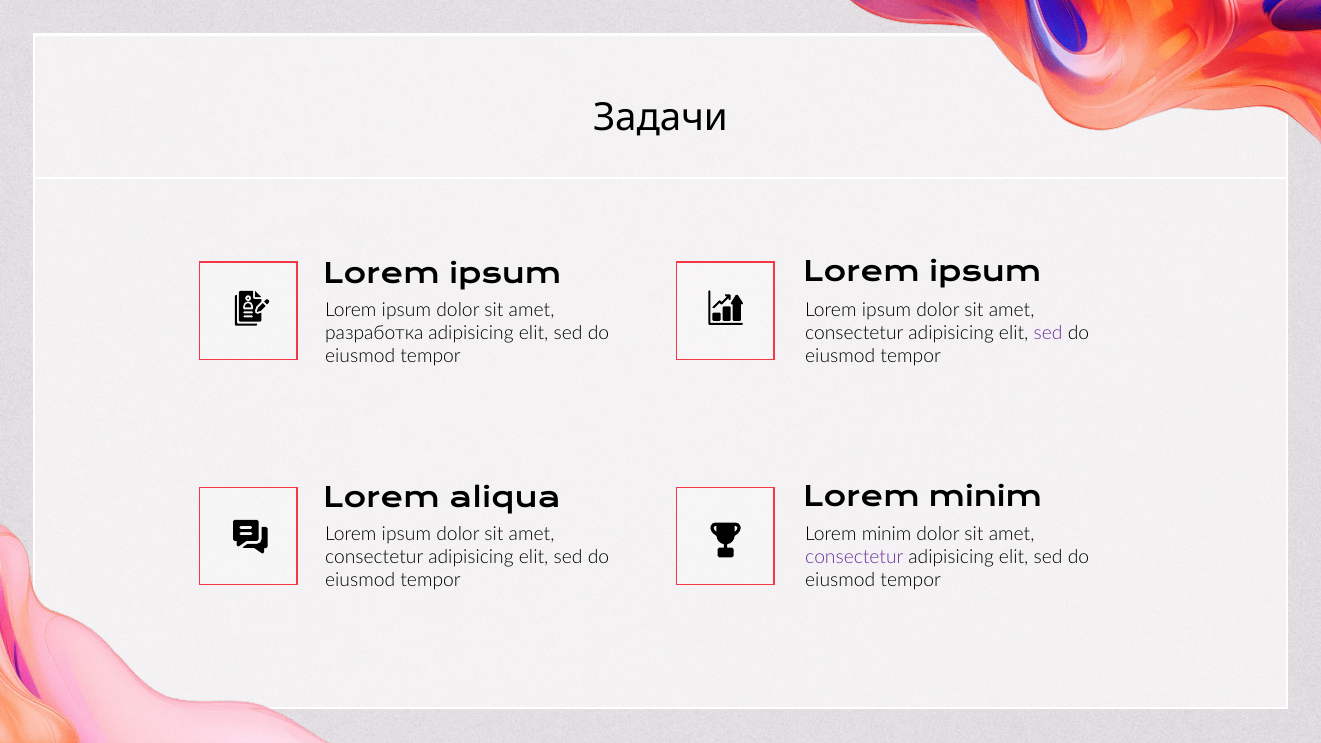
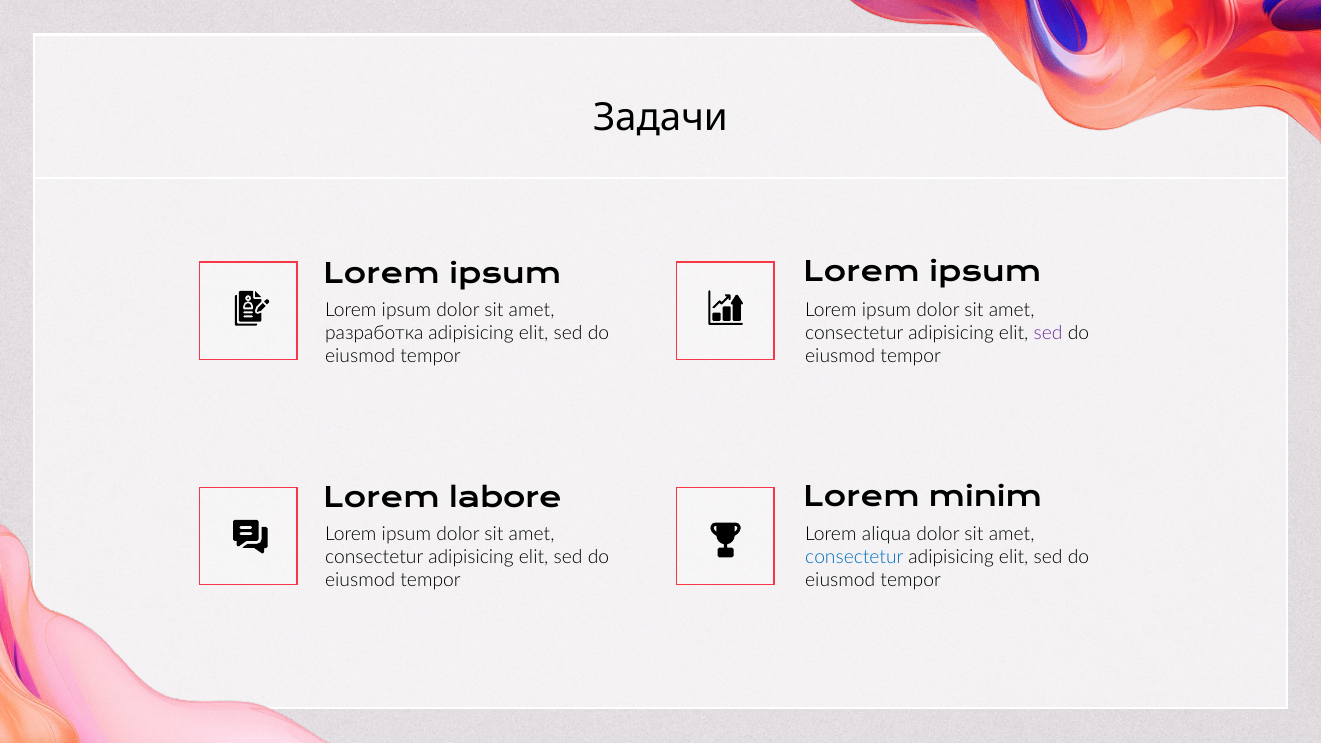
aliqua: aliqua -> labore (505, 499)
minim: minim -> aliqua (886, 534)
consectetur colour: purple -> blue (854, 557)
